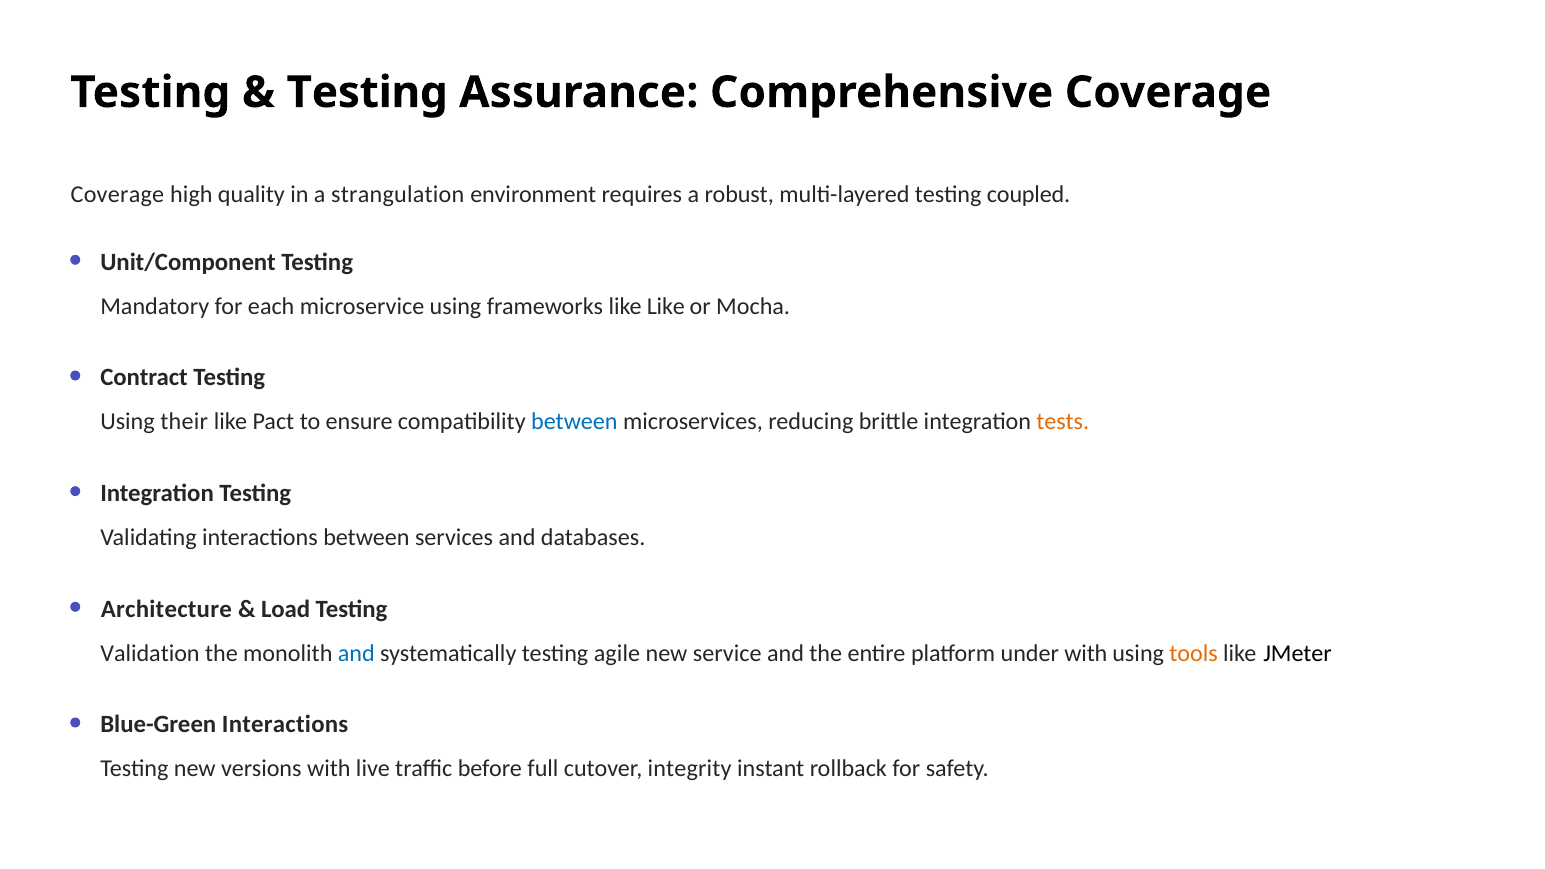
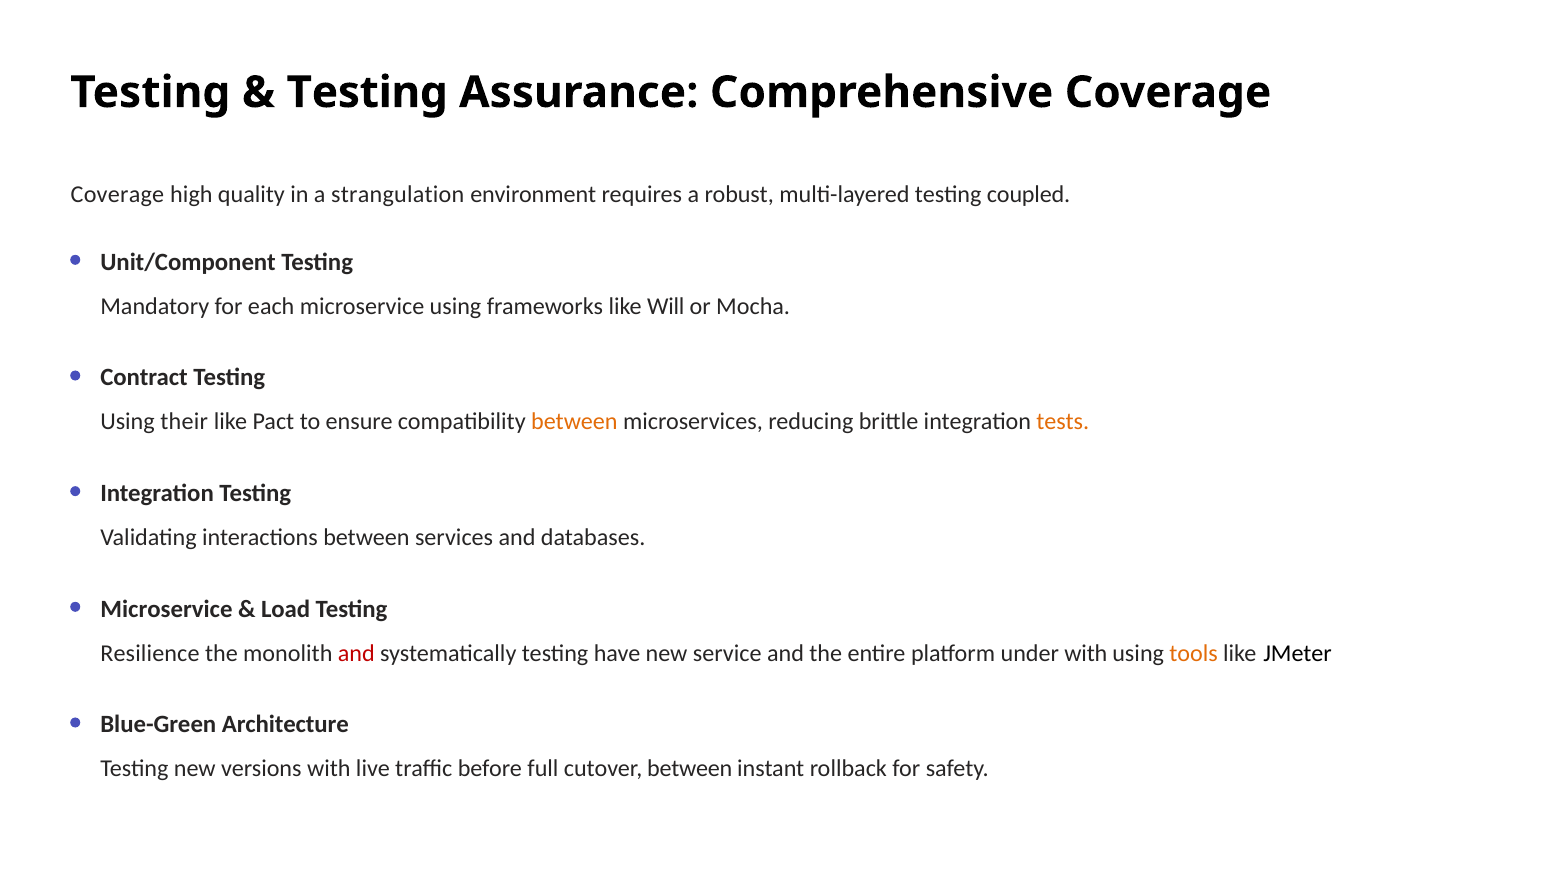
like Like: Like -> Will (666, 306)
between colour: blue -> orange (574, 422)
Architecture: Architecture -> Microservice (166, 609)
Validation: Validation -> Resilience (150, 653)
and colour: blue -> red (356, 653)
agile: agile -> have (617, 653)
Blue-Green Interactions: Interactions -> Architecture (285, 725)
cutover integrity: integrity -> between (690, 769)
